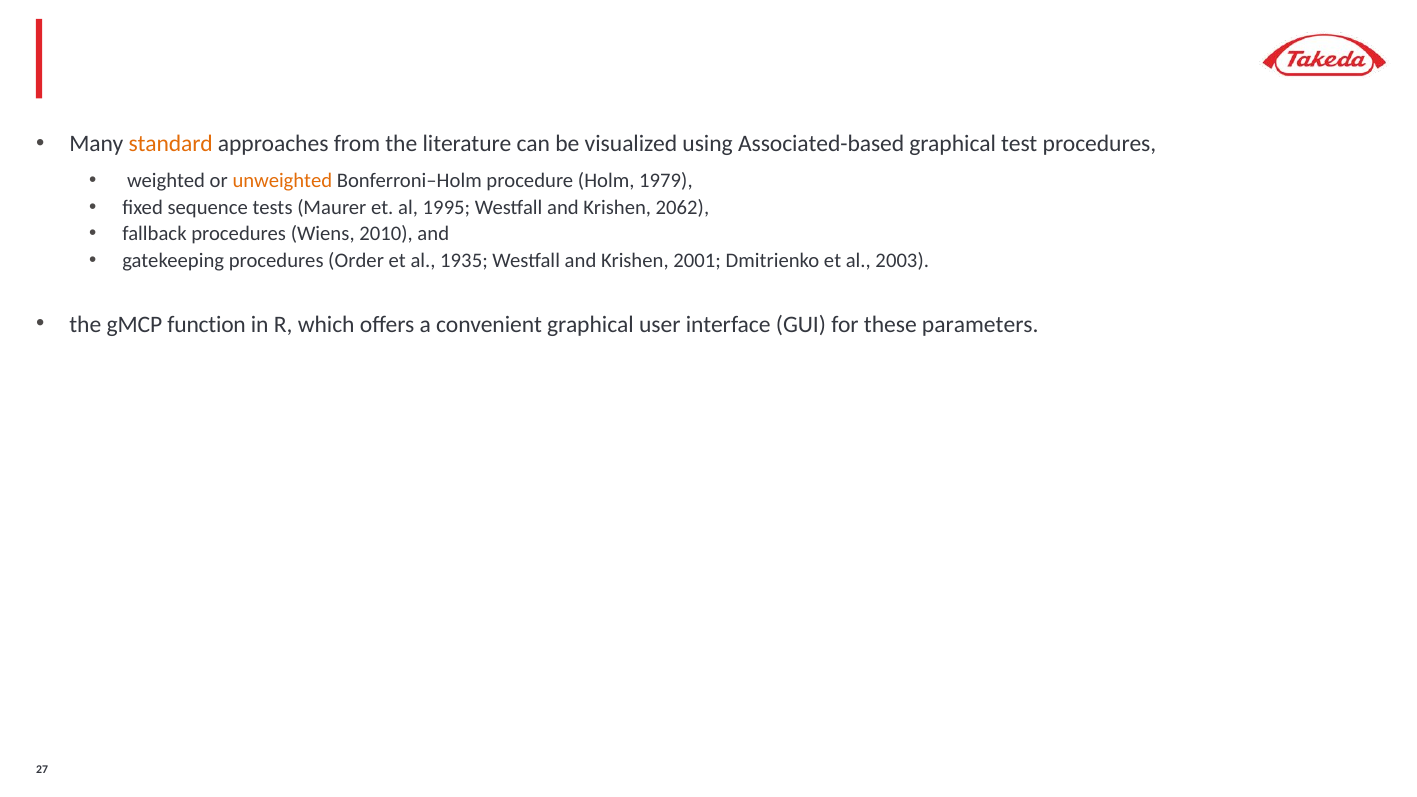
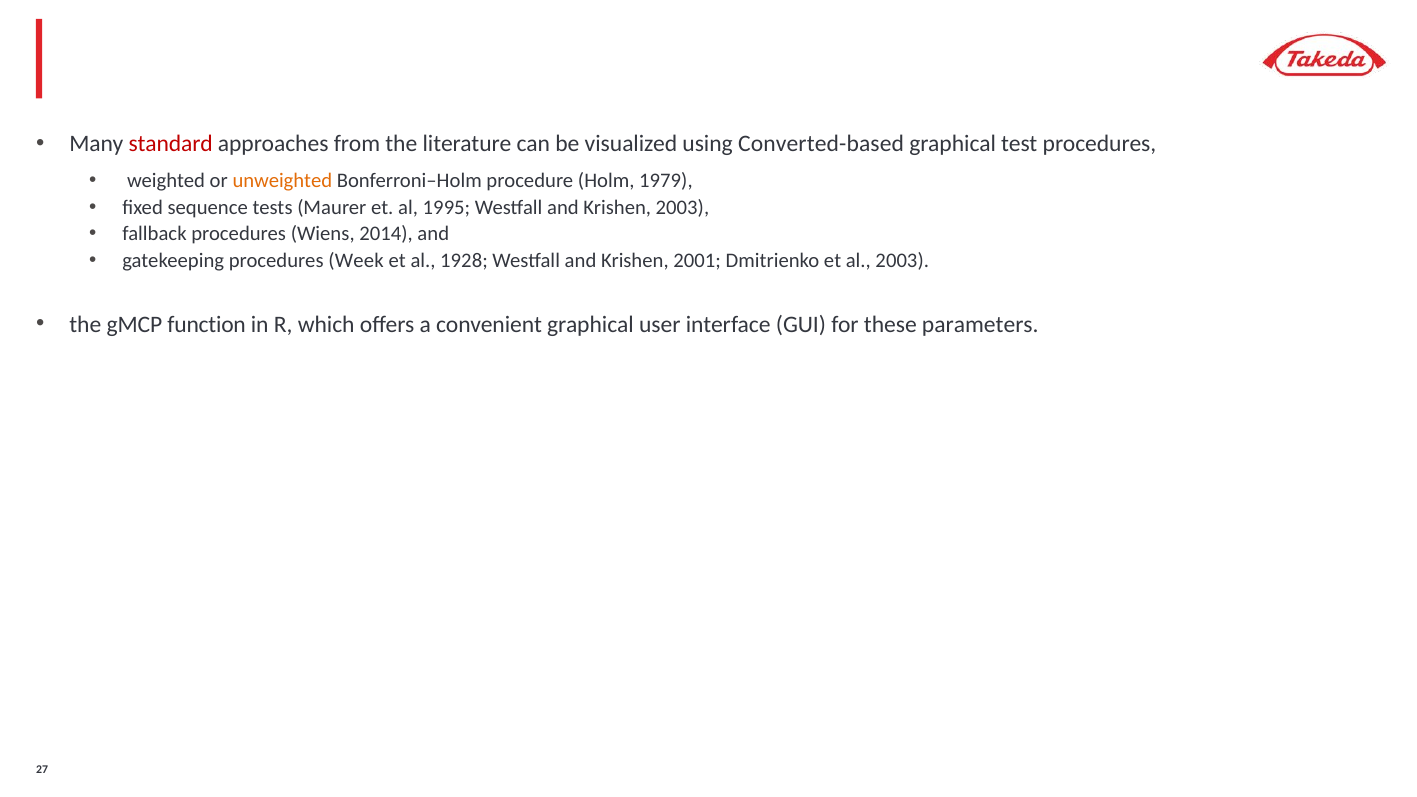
standard colour: orange -> red (171, 144)
Associated-based: Associated-based -> Converted-based (821, 144)
Krishen 2062: 2062 -> 2003 (682, 207)
2010: 2010 -> 2014 (386, 234)
Order: Order -> Week (356, 261)
1935: 1935 -> 1928 (464, 261)
